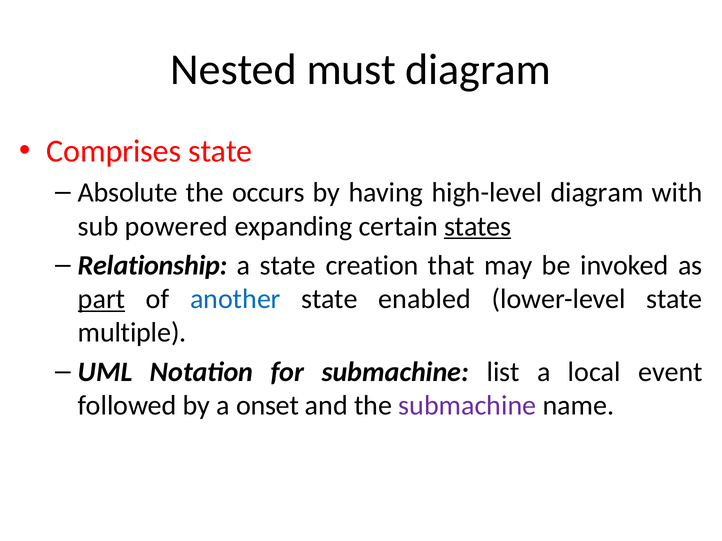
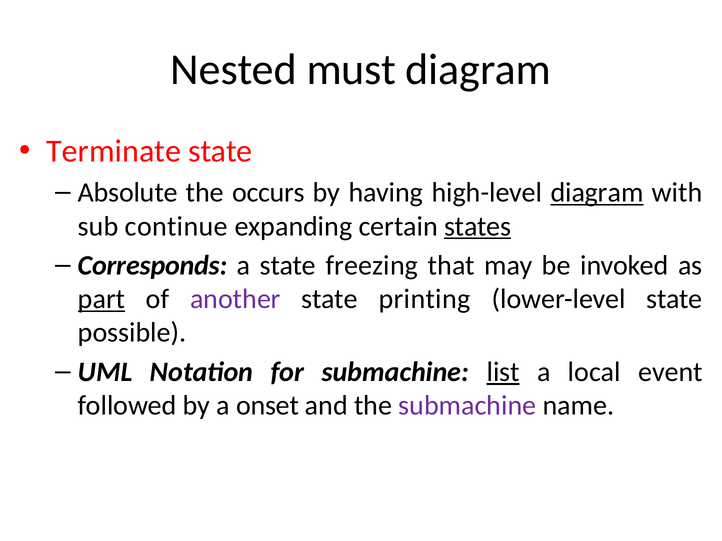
Comprises: Comprises -> Terminate (114, 151)
diagram underline: none -> present (597, 193)
powered: powered -> continue (176, 227)
Relationship: Relationship -> Corresponds (153, 266)
creation: creation -> freezing (372, 266)
another colour: blue -> purple (235, 299)
enabled: enabled -> printing (425, 299)
multiple: multiple -> possible (132, 333)
list underline: none -> present (503, 372)
